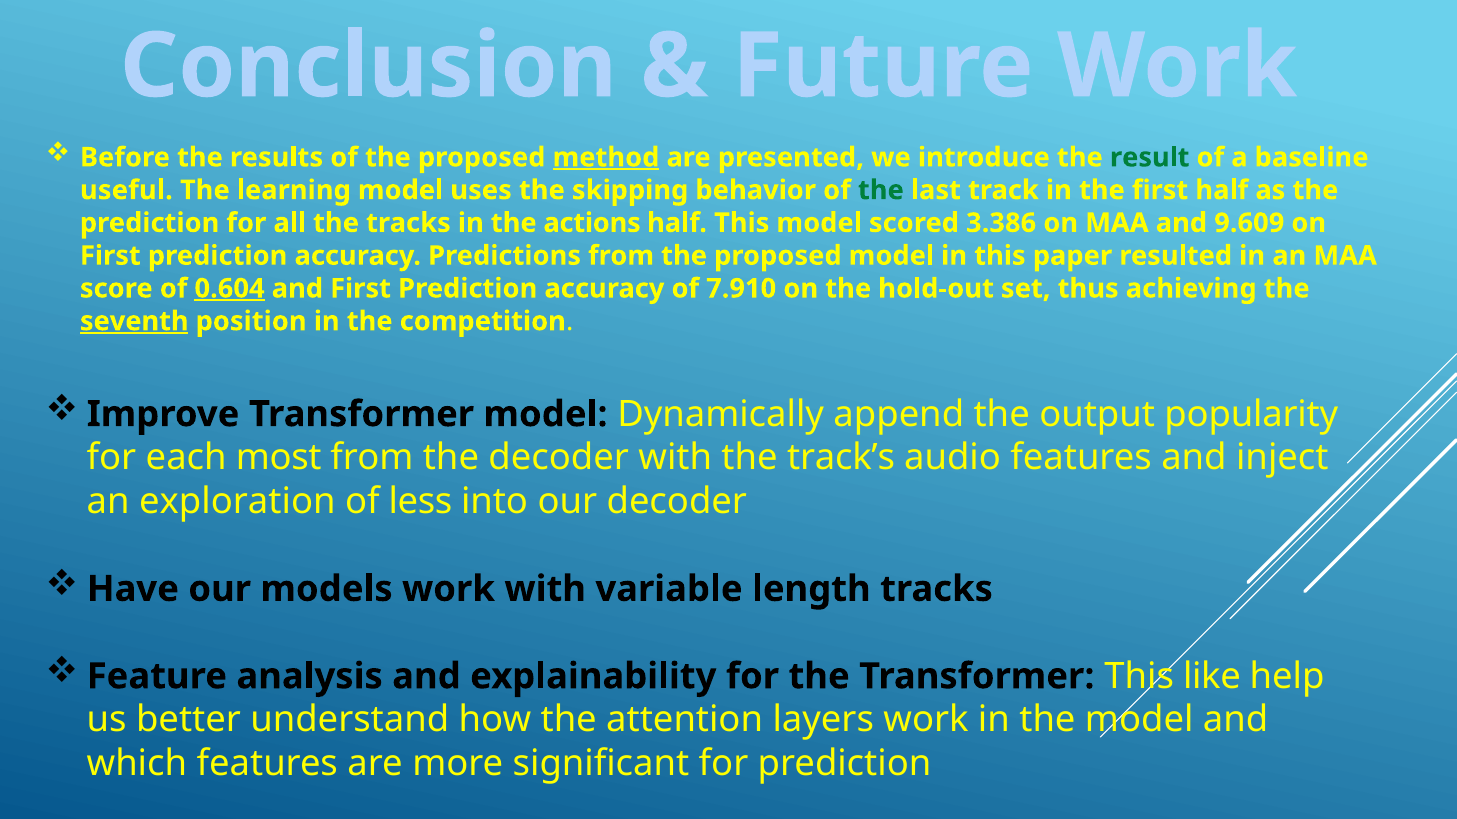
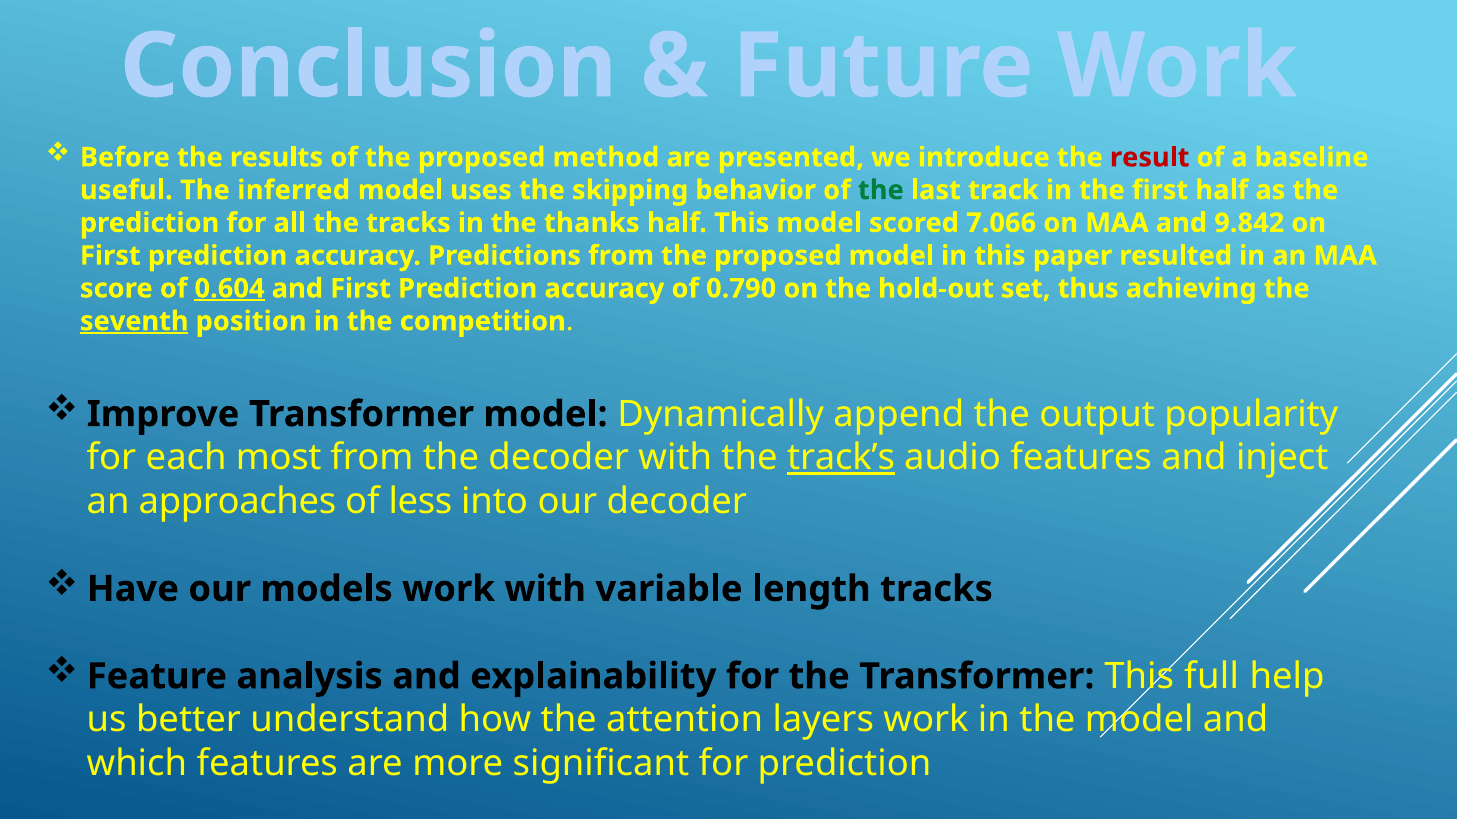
method underline: present -> none (606, 158)
result colour: green -> red (1150, 158)
learning: learning -> inferred (294, 190)
actions: actions -> thanks (592, 223)
3.386: 3.386 -> 7.066 (1001, 223)
9.609: 9.609 -> 9.842 (1249, 223)
7.910: 7.910 -> 0.790 (741, 289)
track’s underline: none -> present (841, 458)
exploration: exploration -> approaches (238, 502)
like: like -> full (1212, 677)
